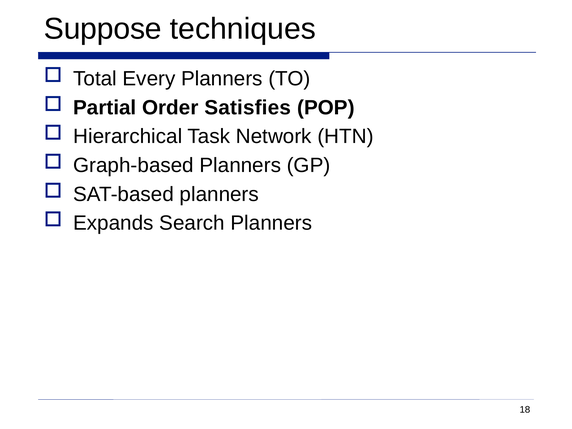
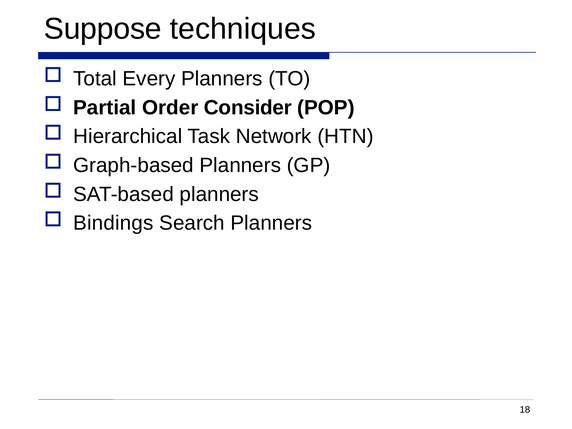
Satisfies: Satisfies -> Consider (248, 108)
Expands: Expands -> Bindings (113, 223)
